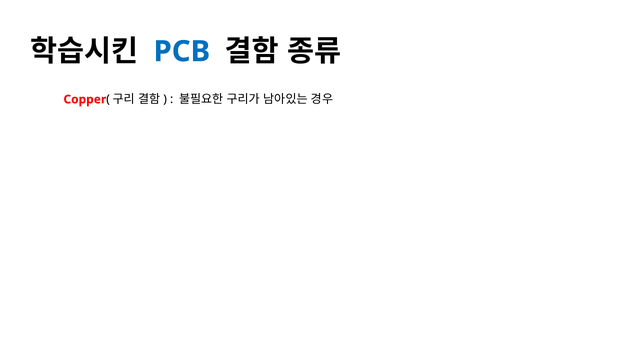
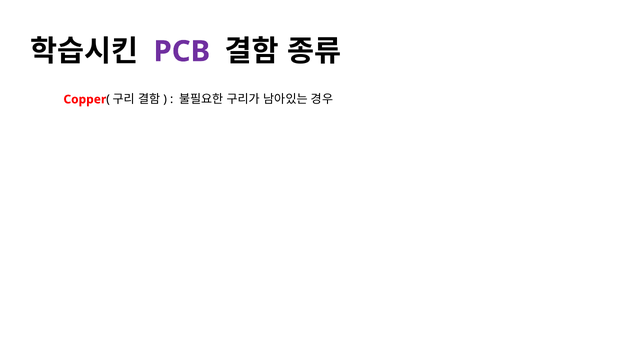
PCB colour: blue -> purple (182, 51)
